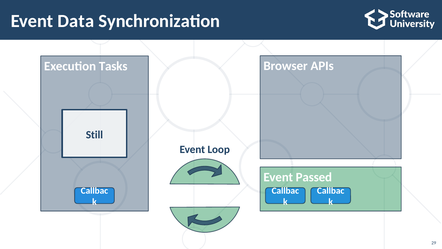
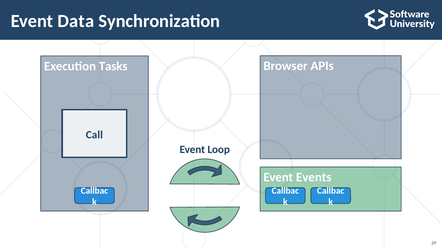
Still: Still -> Call (94, 135)
Passed: Passed -> Events (314, 177)
